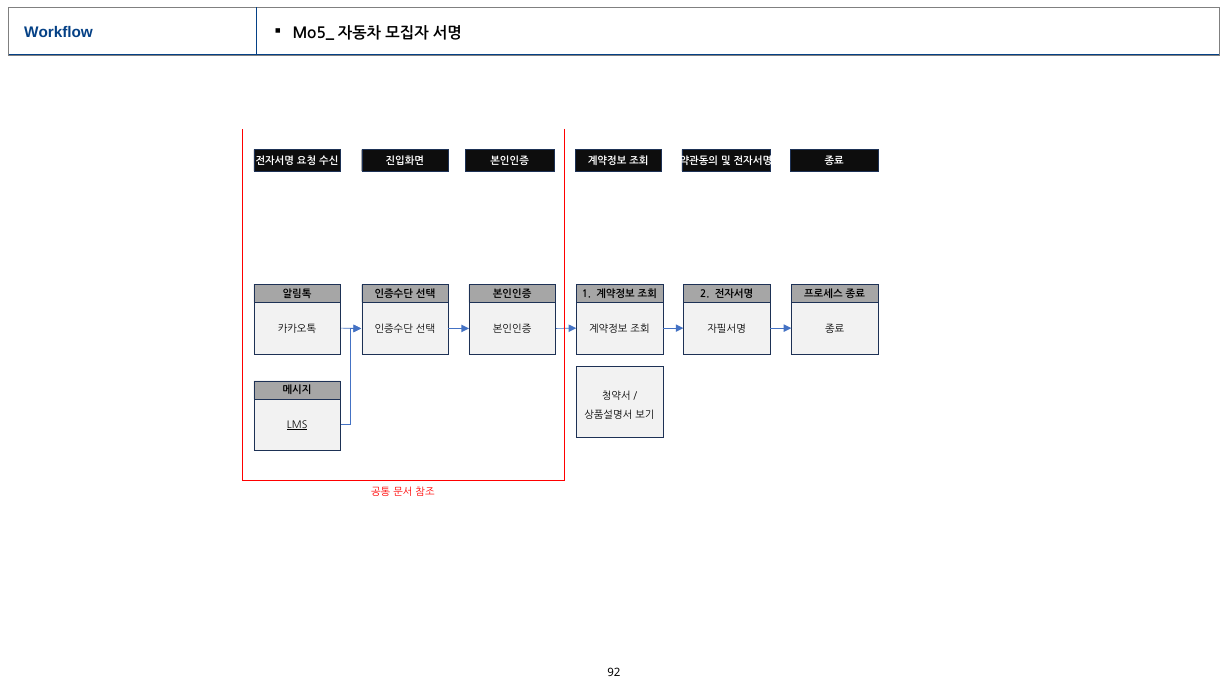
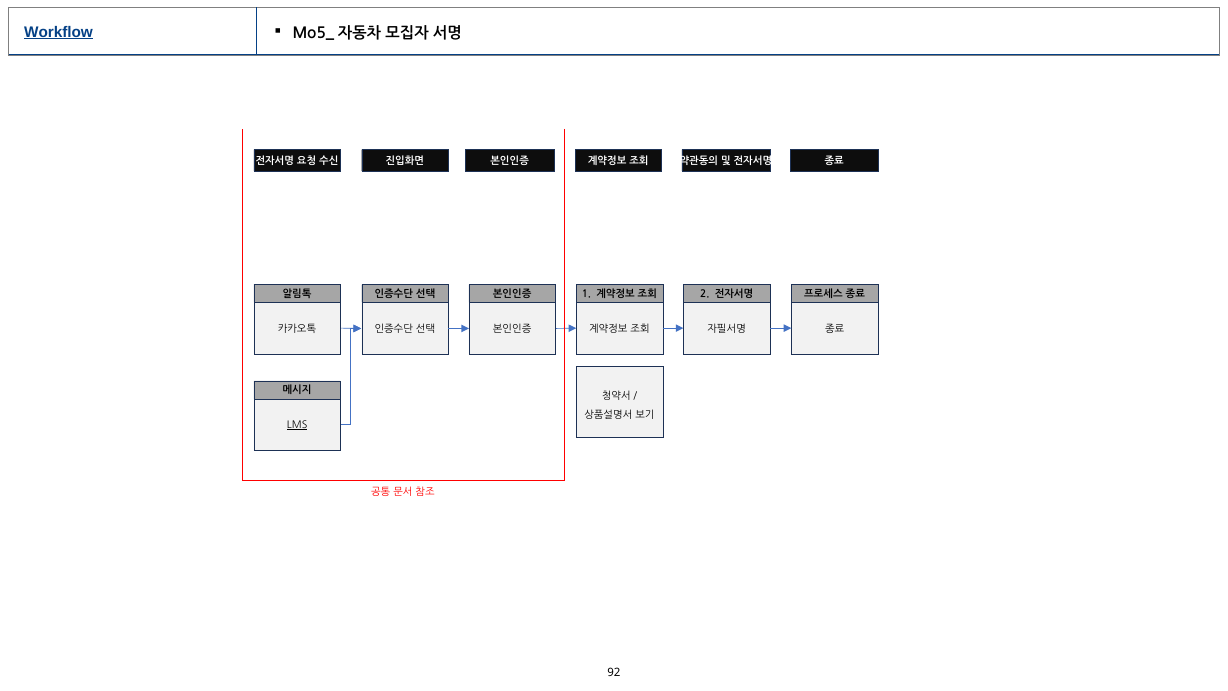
Workflow underline: none -> present (58, 32)
